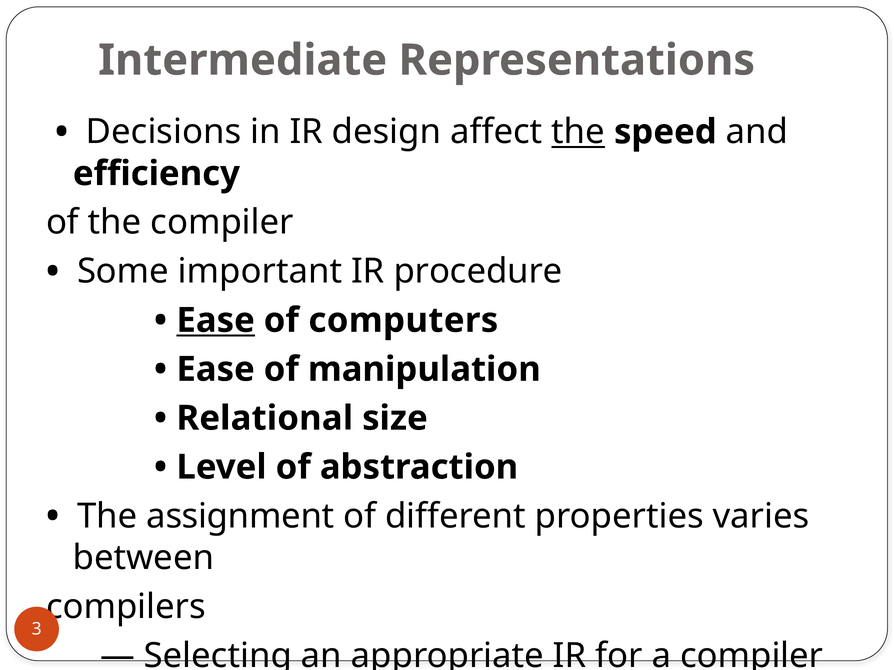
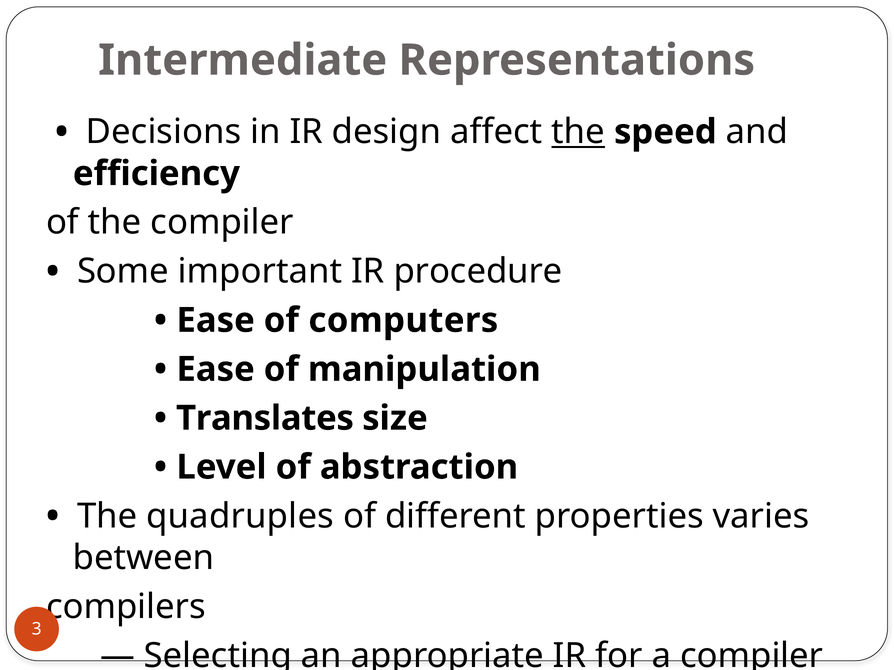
Ease underline: present -> none (216, 321)
Relational: Relational -> Translates (265, 419)
assignment: assignment -> quadruples (240, 516)
